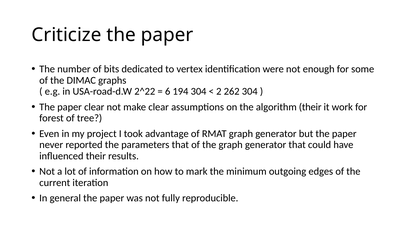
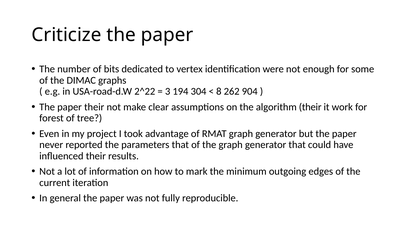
6: 6 -> 3 (168, 91)
2: 2 -> 8 (219, 91)
262 304: 304 -> 904 (250, 91)
paper clear: clear -> their (94, 107)
